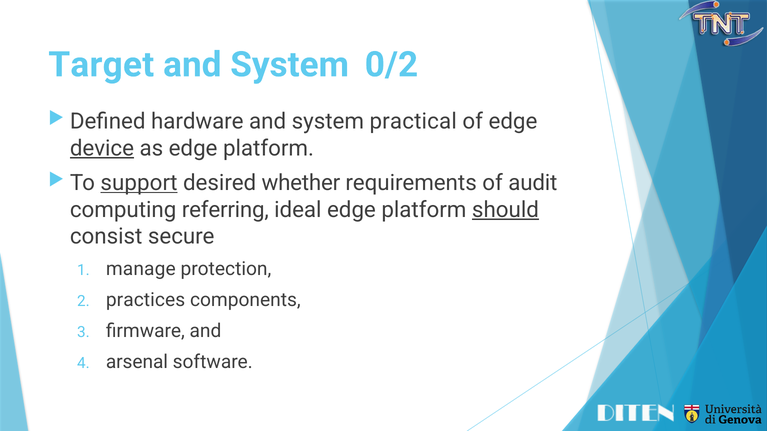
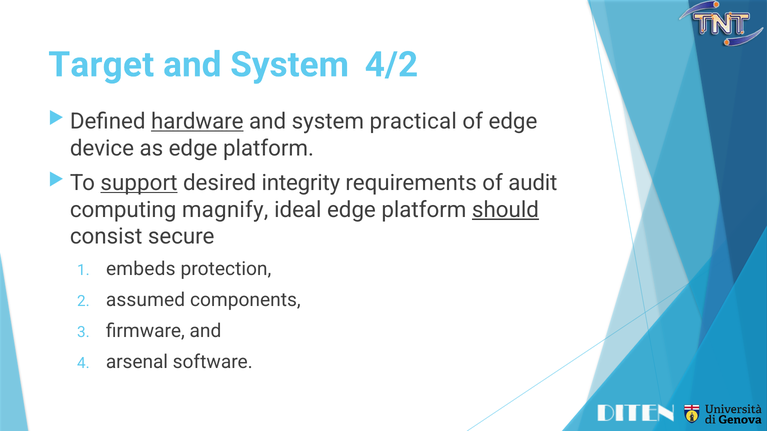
0/2: 0/2 -> 4/2 (391, 65)
hardware underline: none -> present (197, 122)
device underline: present -> none (102, 148)
whether: whether -> integrity (301, 183)
referring: referring -> magnify (225, 210)
manage: manage -> embeds (141, 269)
practices: practices -> assumed (146, 300)
